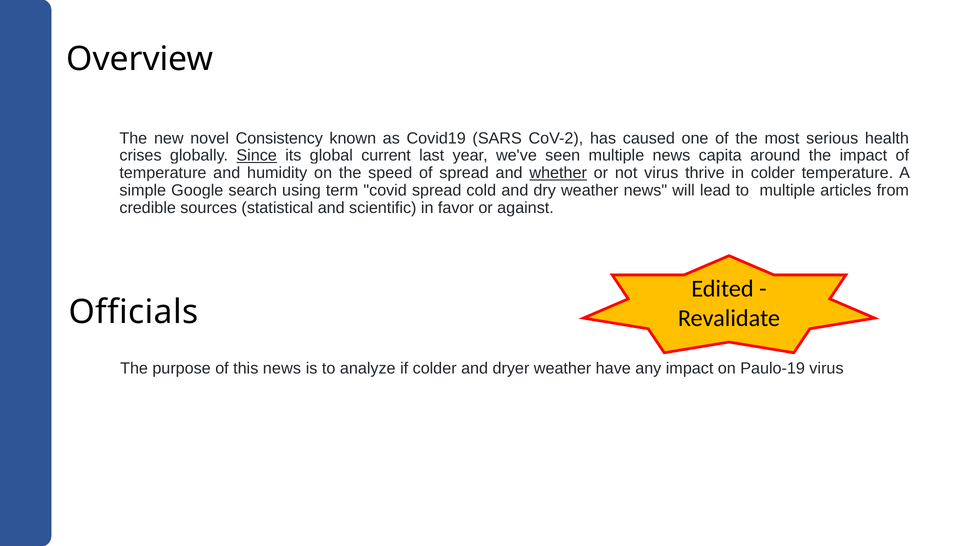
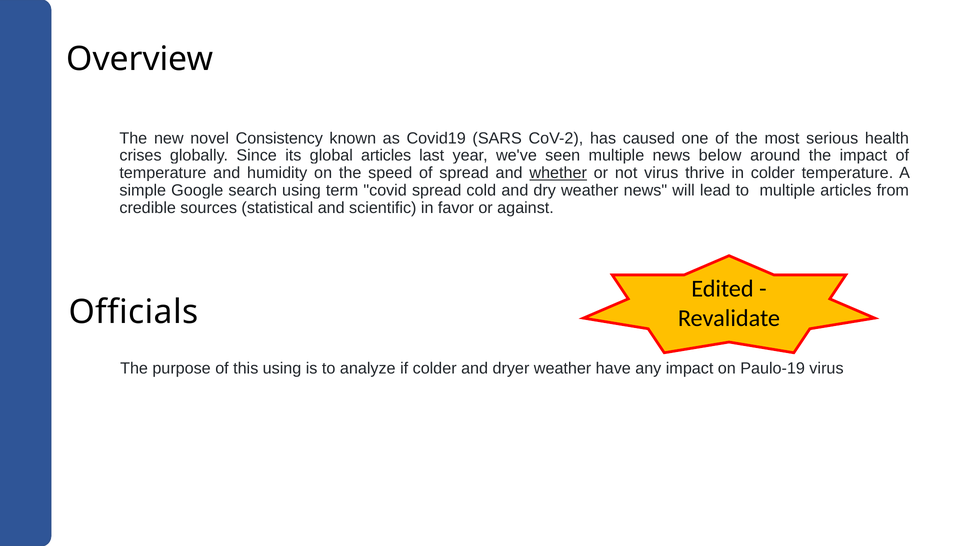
Since underline: present -> none (257, 156)
global current: current -> articles (386, 156)
capita: capita -> below (720, 156)
this news: news -> using (282, 368)
